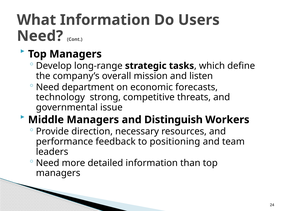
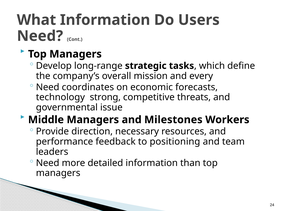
listen: listen -> every (201, 76)
department: department -> coordinates (88, 87)
Distinguish: Distinguish -> Milestones (173, 120)
